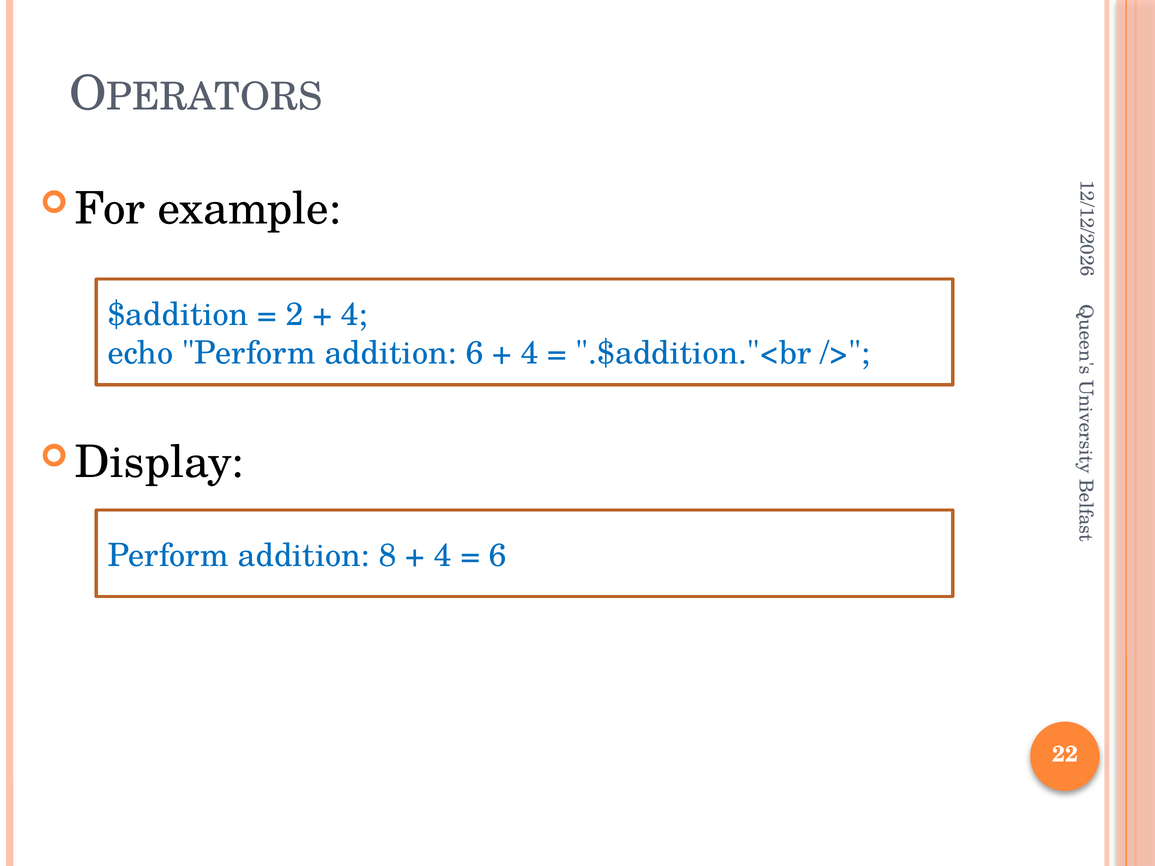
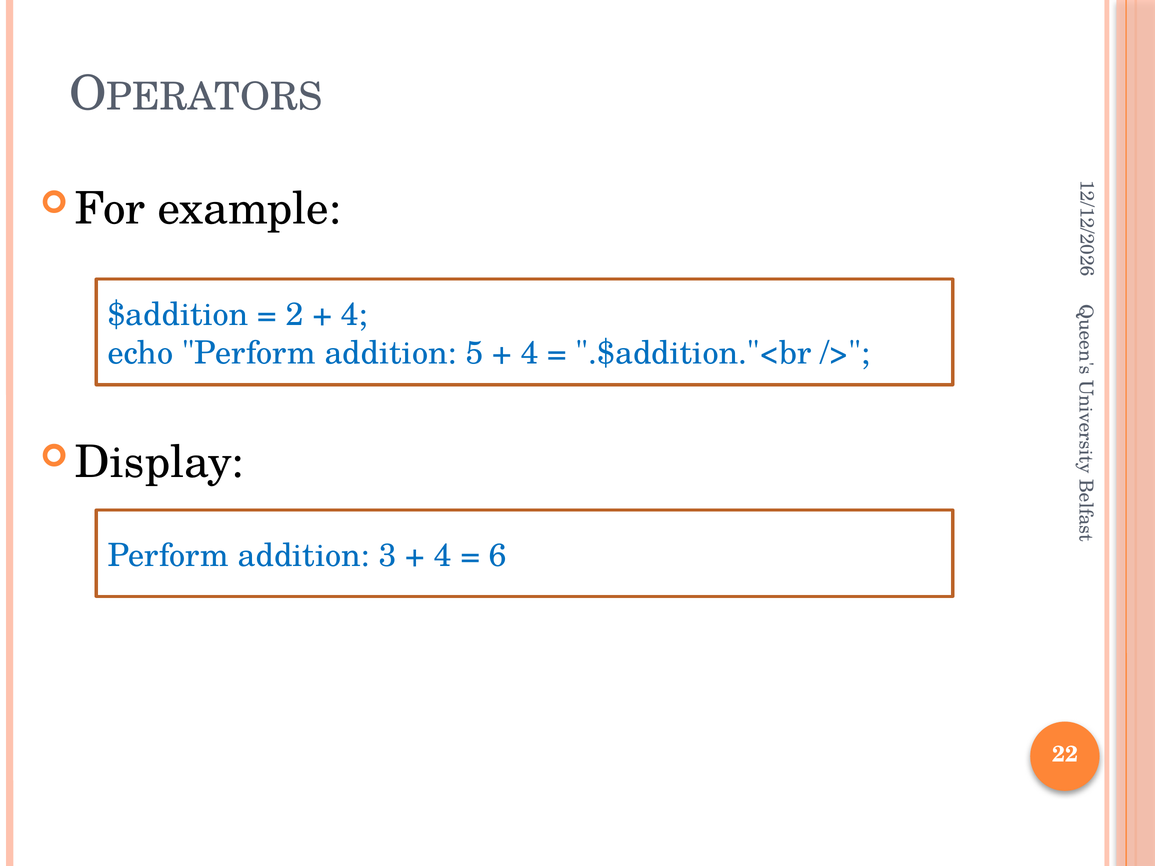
addition 6: 6 -> 5 (474, 354)
8: 8 -> 3 (388, 556)
